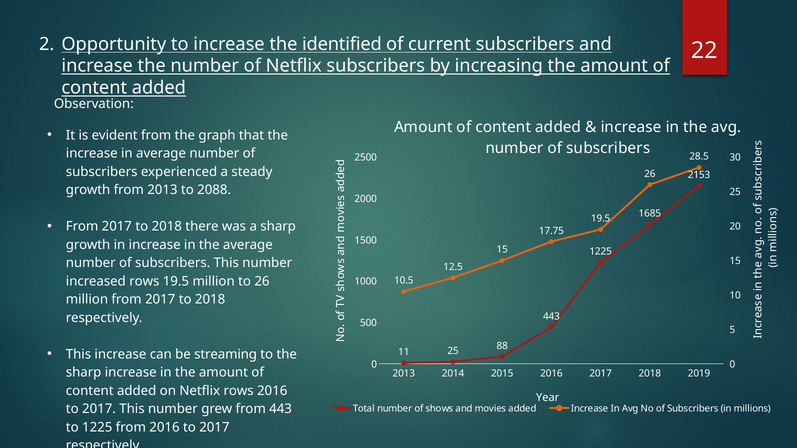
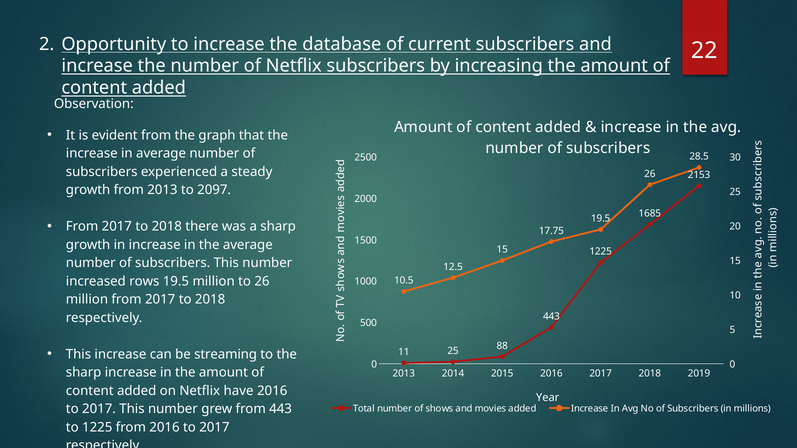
identified: identified -> database (342, 44)
2088: 2088 -> 2097 (214, 190)
Netflix rows: rows -> have (239, 391)
